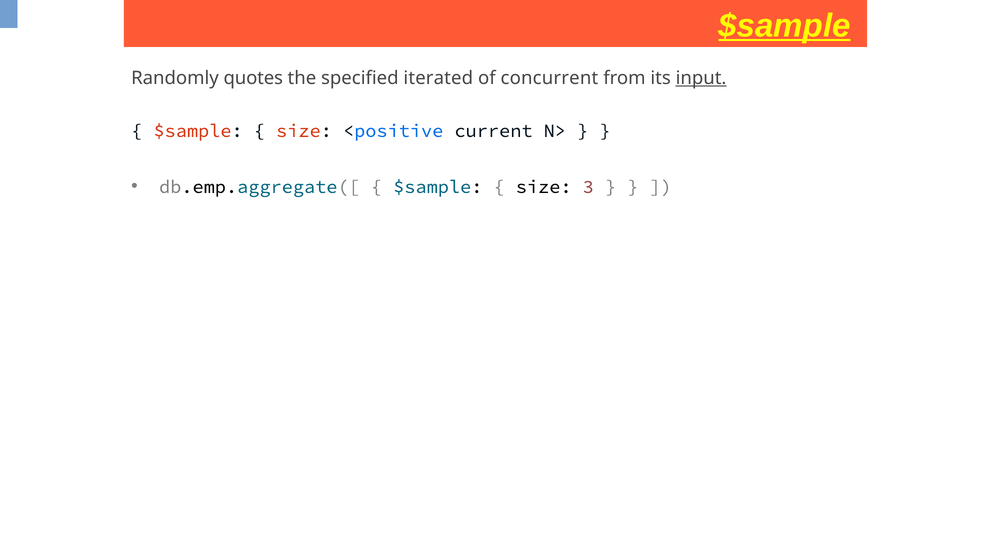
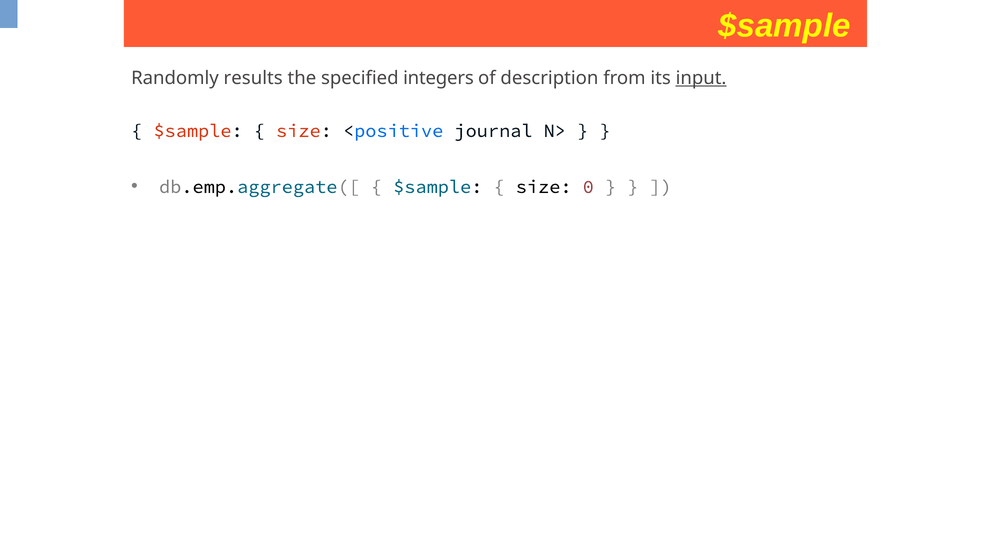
$sample underline: present -> none (784, 26)
quotes: quotes -> results (253, 78)
iterated: iterated -> integers (438, 78)
concurrent: concurrent -> description (549, 78)
current: current -> journal (494, 131)
3: 3 -> 0 (588, 187)
